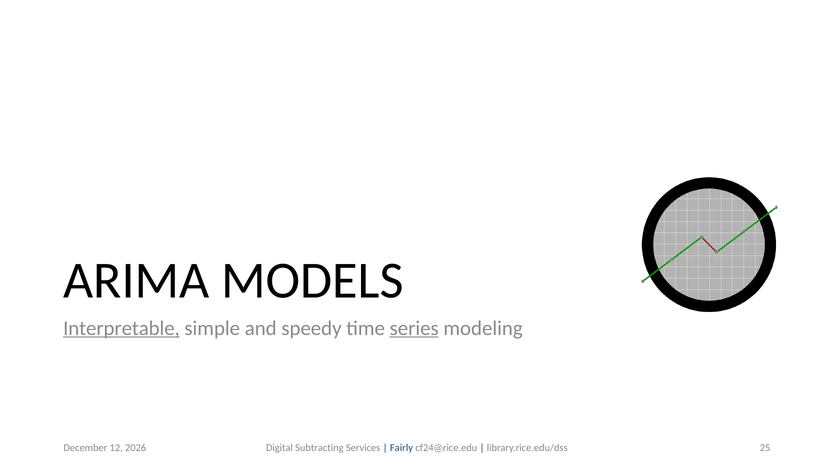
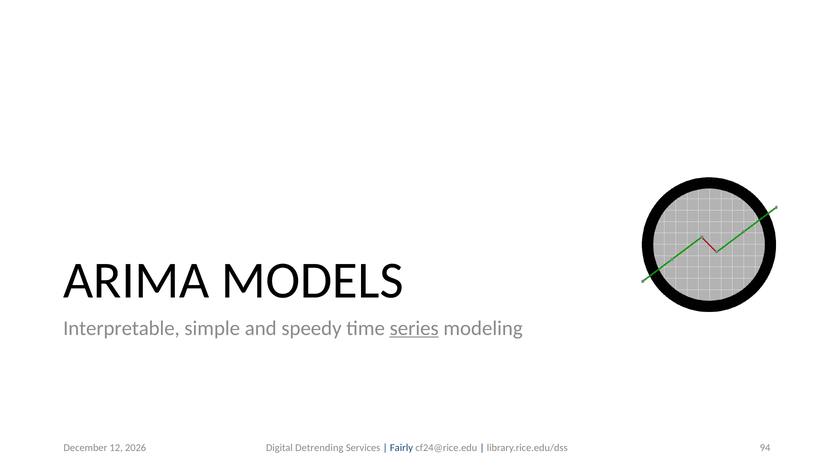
Interpretable underline: present -> none (121, 328)
25: 25 -> 94 (765, 448)
Subtracting: Subtracting -> Detrending (319, 448)
